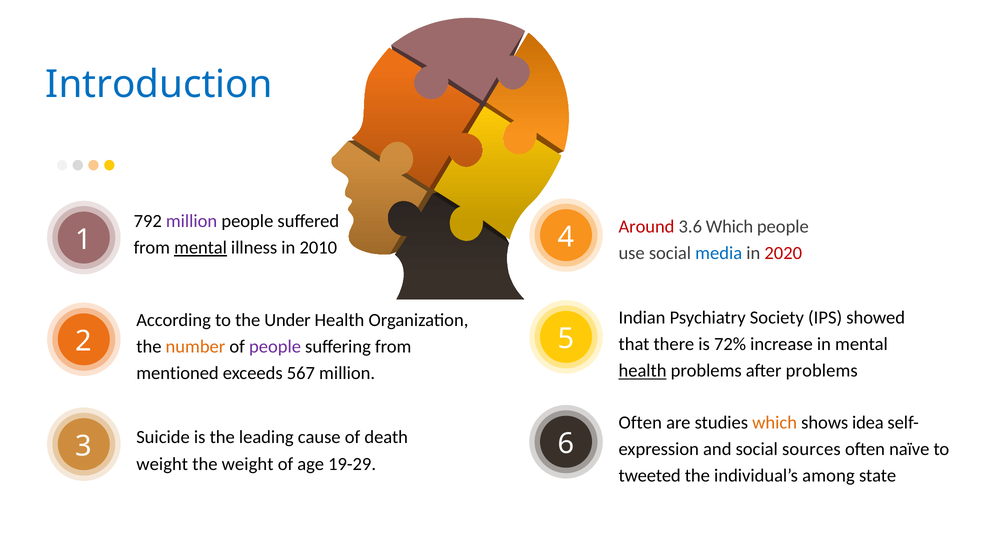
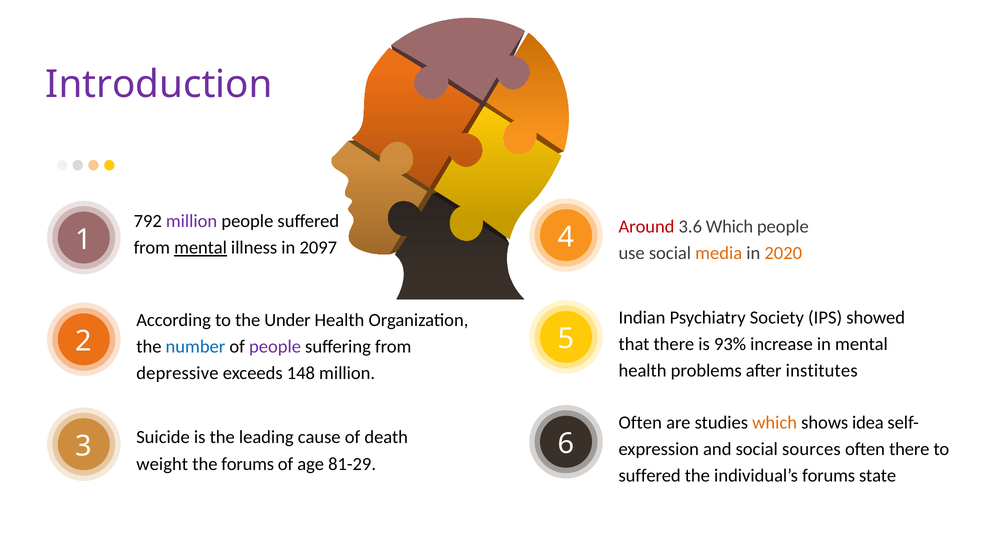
Introduction colour: blue -> purple (159, 84)
2010: 2010 -> 2097 (318, 248)
media colour: blue -> orange (719, 253)
2020 colour: red -> orange (783, 253)
72%: 72% -> 93% (730, 344)
number colour: orange -> blue (195, 347)
health underline: present -> none (643, 371)
after problems: problems -> institutes (822, 371)
mentioned: mentioned -> depressive (177, 374)
567: 567 -> 148 (301, 374)
often naïve: naïve -> there (909, 449)
the weight: weight -> forums (248, 464)
19-29: 19-29 -> 81-29 (352, 464)
tweeted: tweeted -> suffered (650, 476)
individual’s among: among -> forums (829, 476)
